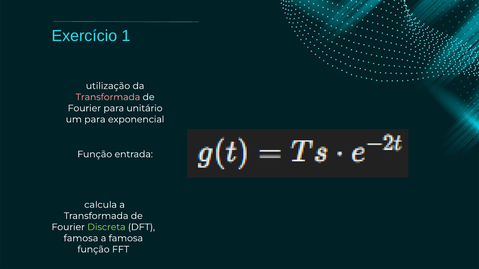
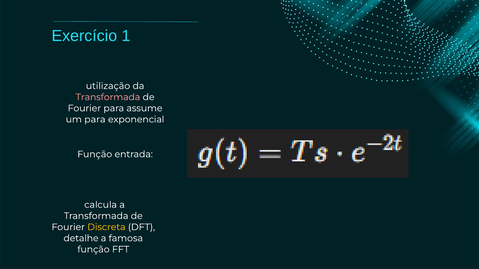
unitário: unitário -> assume (144, 108)
Discreta colour: light green -> yellow (106, 227)
famosa: famosa -> detalhe (81, 239)
